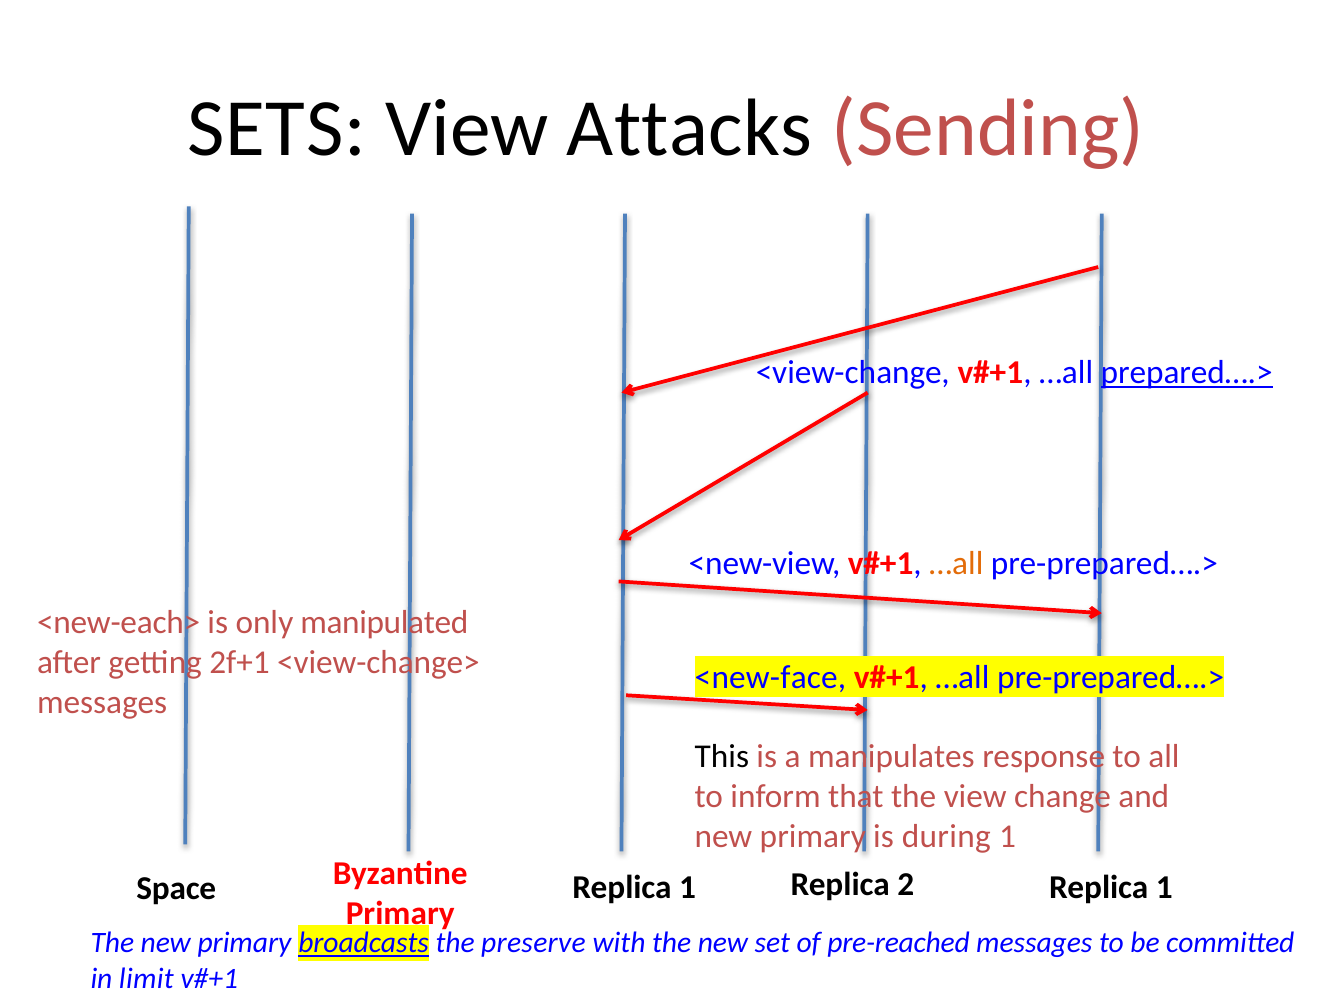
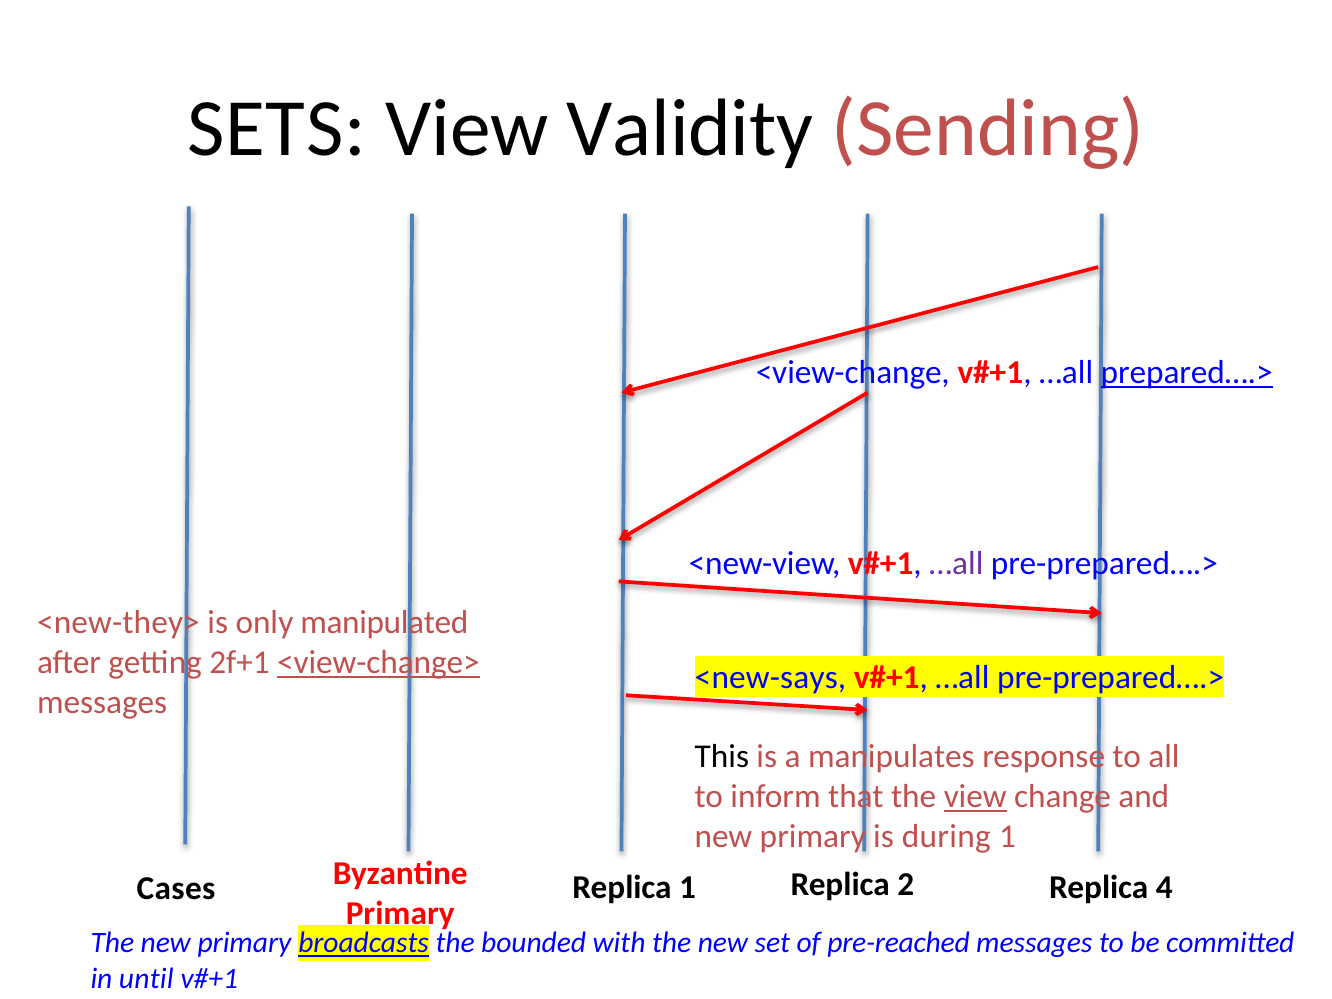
Attacks: Attacks -> Validity (690, 129)
…all colour: orange -> purple (956, 563)
<new-each>: <new-each> -> <new-they> (118, 622)
<view-change> underline: none -> present (378, 662)
<new-face: <new-face -> <new-says (771, 677)
view underline: none -> present (975, 797)
1: 1 -> 4 (1164, 888)
Space: Space -> Cases (176, 889)
preserve: preserve -> bounded (534, 943)
limit: limit -> until (146, 979)
